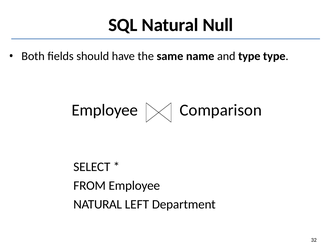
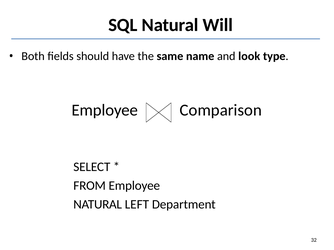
Null: Null -> Will (218, 25)
and type: type -> look (249, 56)
